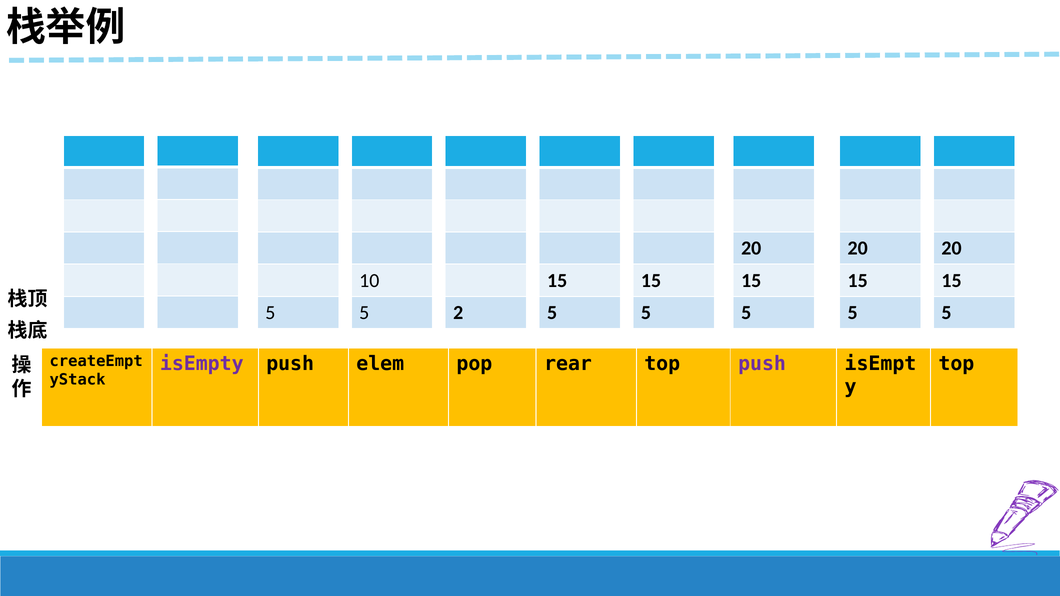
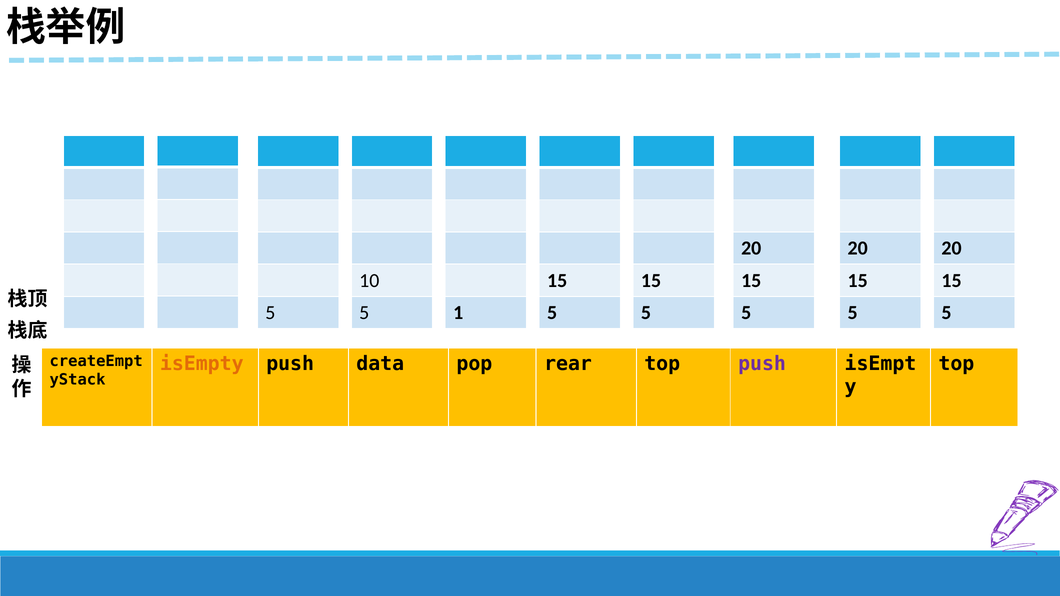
2: 2 -> 1 (458, 313)
isEmpty colour: purple -> orange (202, 364)
elem: elem -> data (380, 364)
